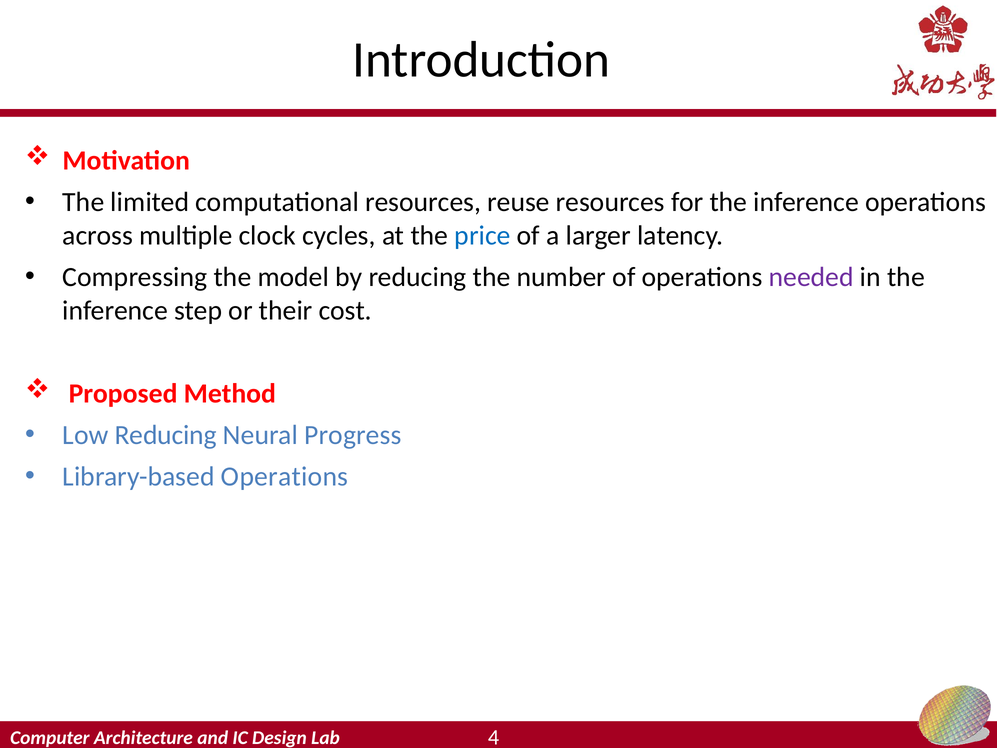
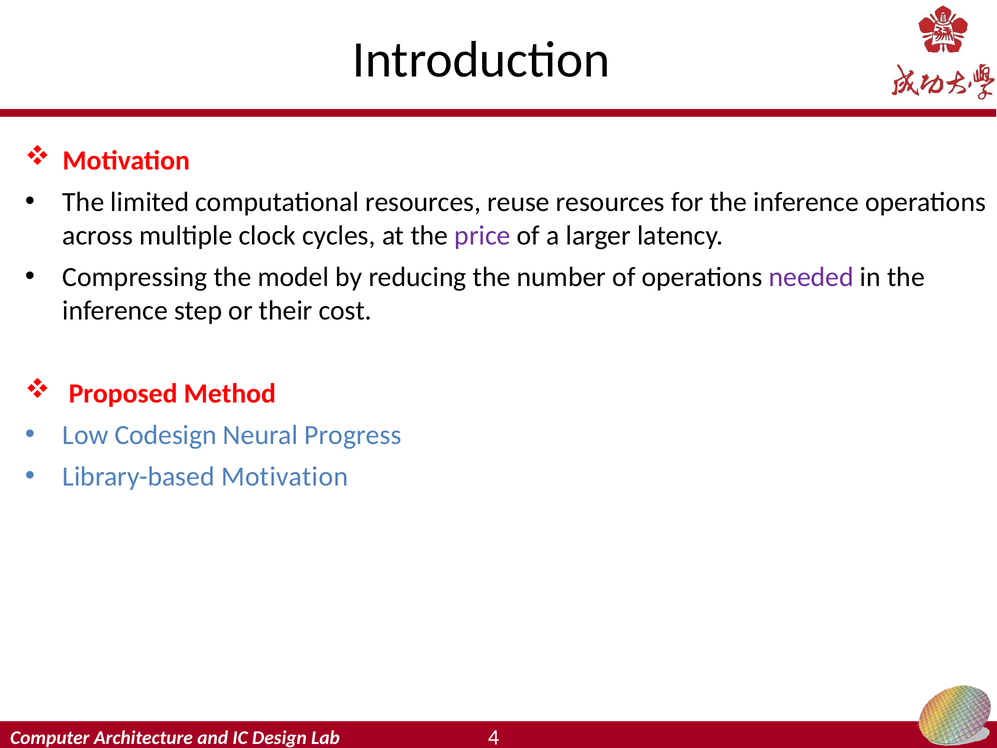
price colour: blue -> purple (482, 236)
Low Reducing: Reducing -> Codesign (166, 435)
Library-based Operations: Operations -> Motivation (285, 477)
